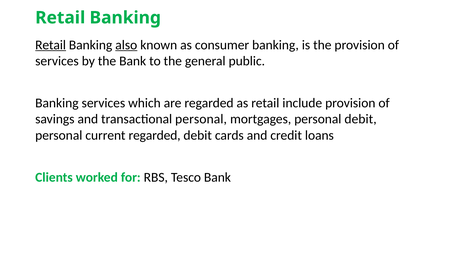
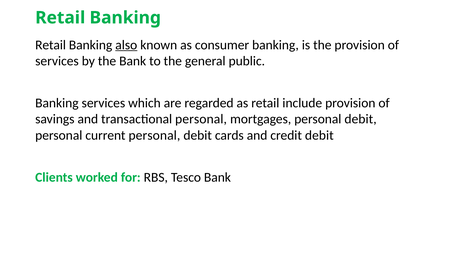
Retail underline: present -> none (51, 45)
current regarded: regarded -> personal (154, 135)
credit loans: loans -> debit (319, 135)
